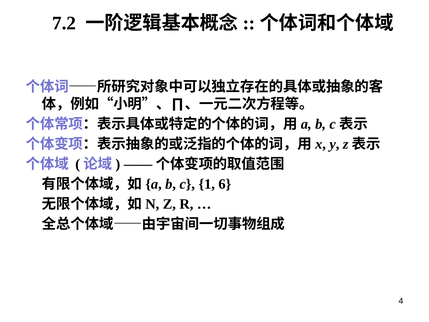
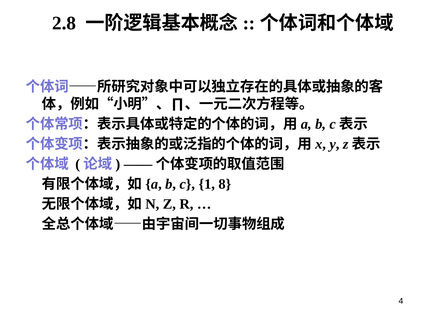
7.2: 7.2 -> 2.8 (64, 23)
6: 6 -> 8 (225, 184)
